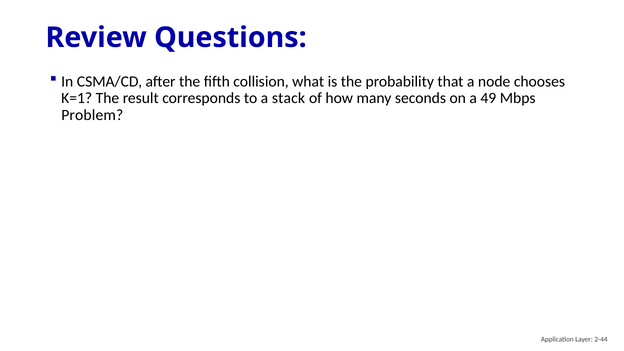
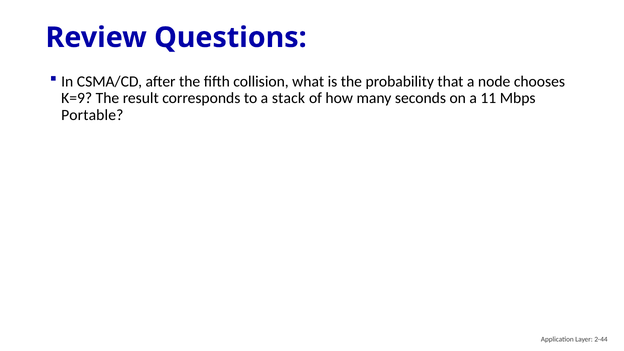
K=1: K=1 -> K=9 (77, 98)
49: 49 -> 11 (488, 98)
Problem: Problem -> Portable (92, 115)
